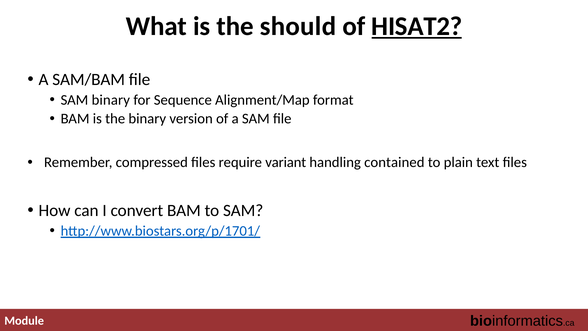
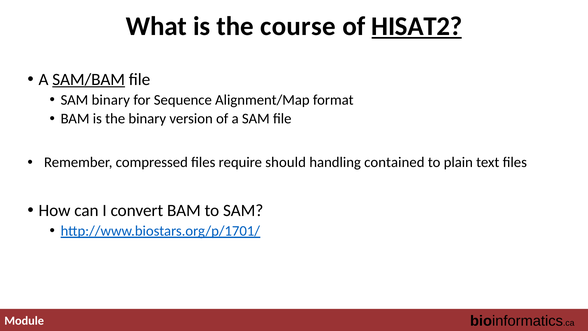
should: should -> course (298, 26)
SAM/BAM underline: none -> present (89, 80)
variant: variant -> should (286, 162)
